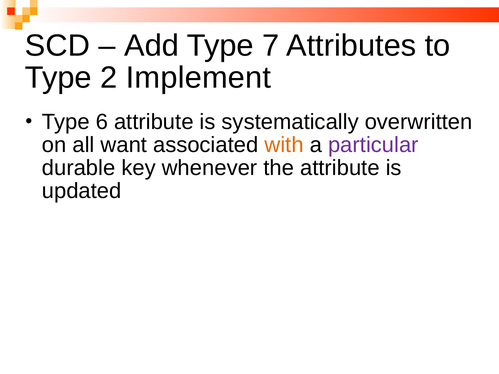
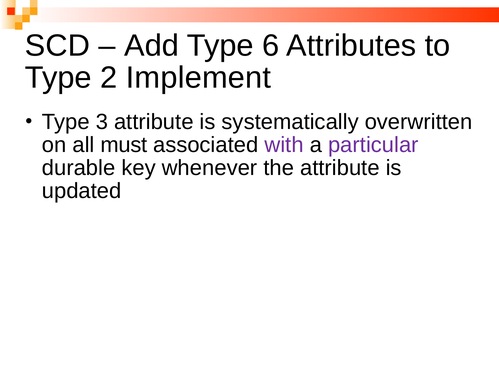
7: 7 -> 6 (271, 46)
6: 6 -> 3 (102, 122)
want: want -> must (124, 145)
with colour: orange -> purple (284, 145)
